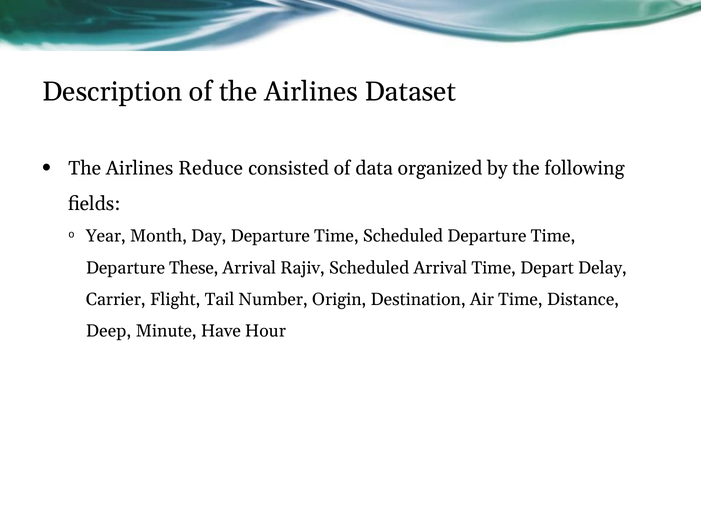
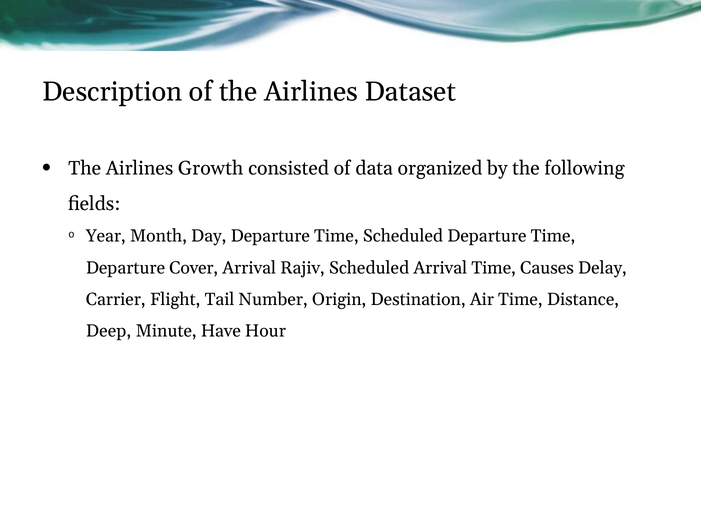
Reduce: Reduce -> Growth (211, 168)
These: These -> Cover (194, 268)
Depart: Depart -> Causes (547, 268)
